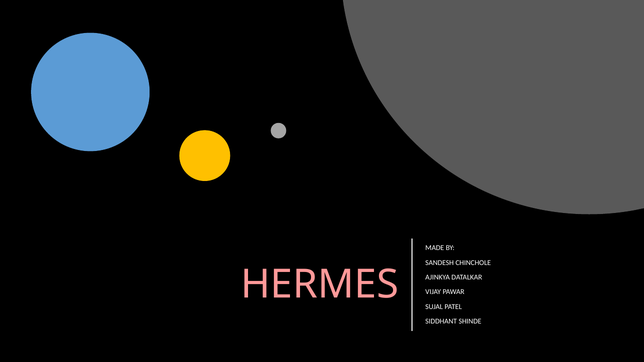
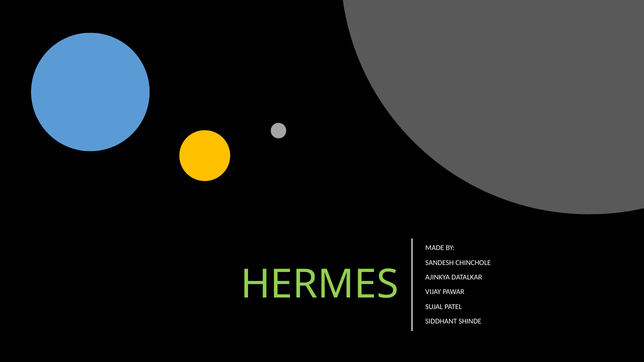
HERMES colour: pink -> light green (320, 285)
